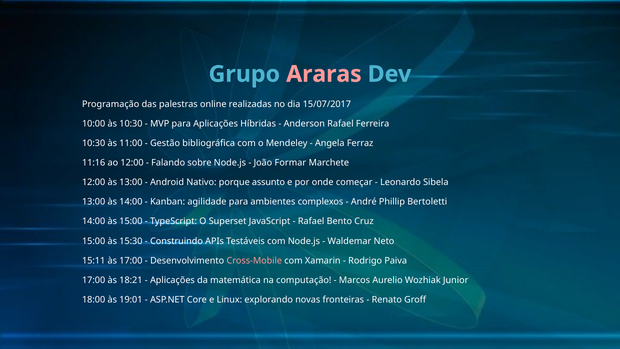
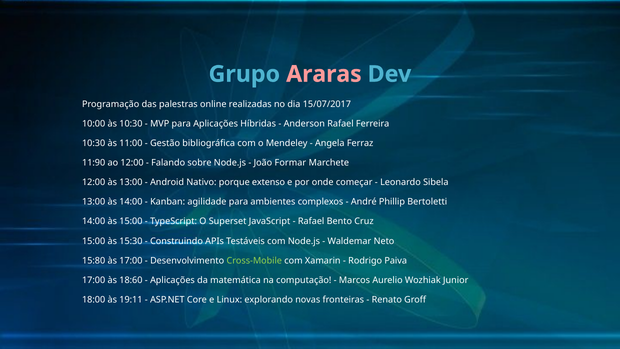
11:16: 11:16 -> 11:90 (94, 163)
assunto: assunto -> extenso (268, 182)
15:11: 15:11 -> 15:80 (94, 261)
Cross-Mobile colour: pink -> light green (254, 261)
18:21: 18:21 -> 18:60 (131, 280)
19:01: 19:01 -> 19:11 (131, 300)
